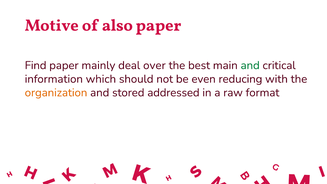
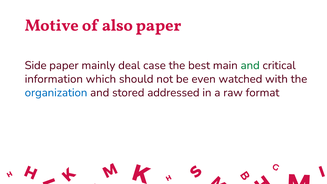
Find: Find -> Side (36, 65)
over: over -> case (154, 65)
reducing: reducing -> watched (240, 79)
organization colour: orange -> blue (56, 93)
